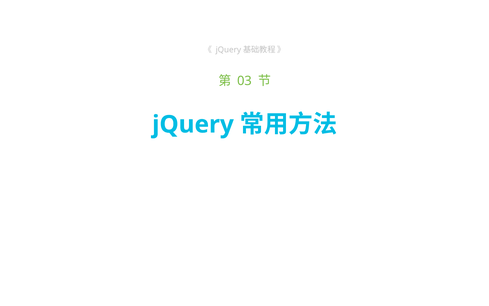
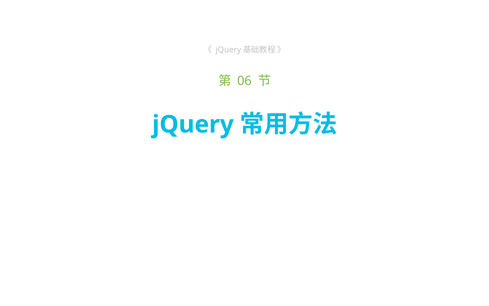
03: 03 -> 06 (244, 81)
